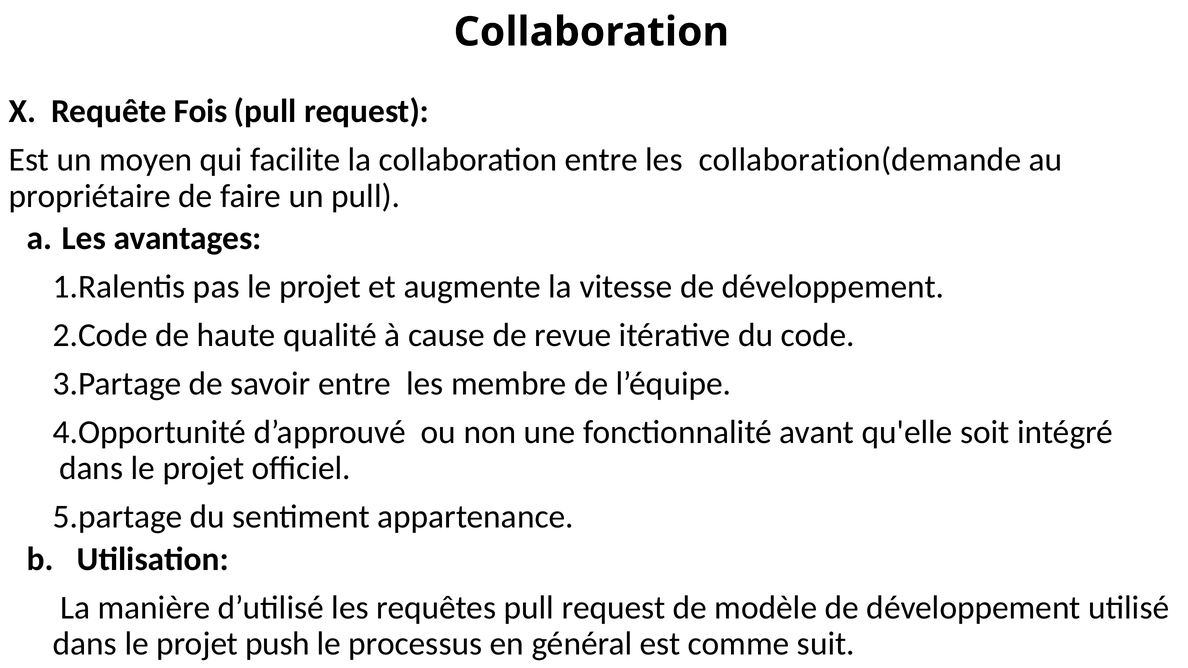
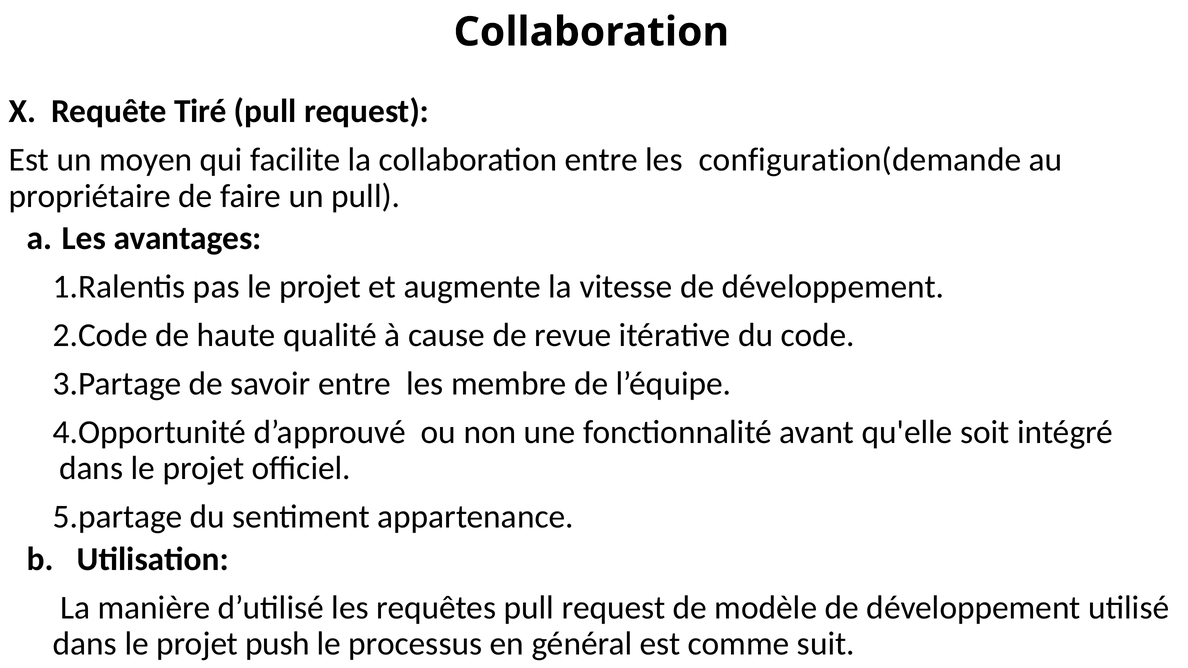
Fois: Fois -> Tiré (200, 111)
collaboration(demande: collaboration(demande -> configuration(demande (860, 160)
